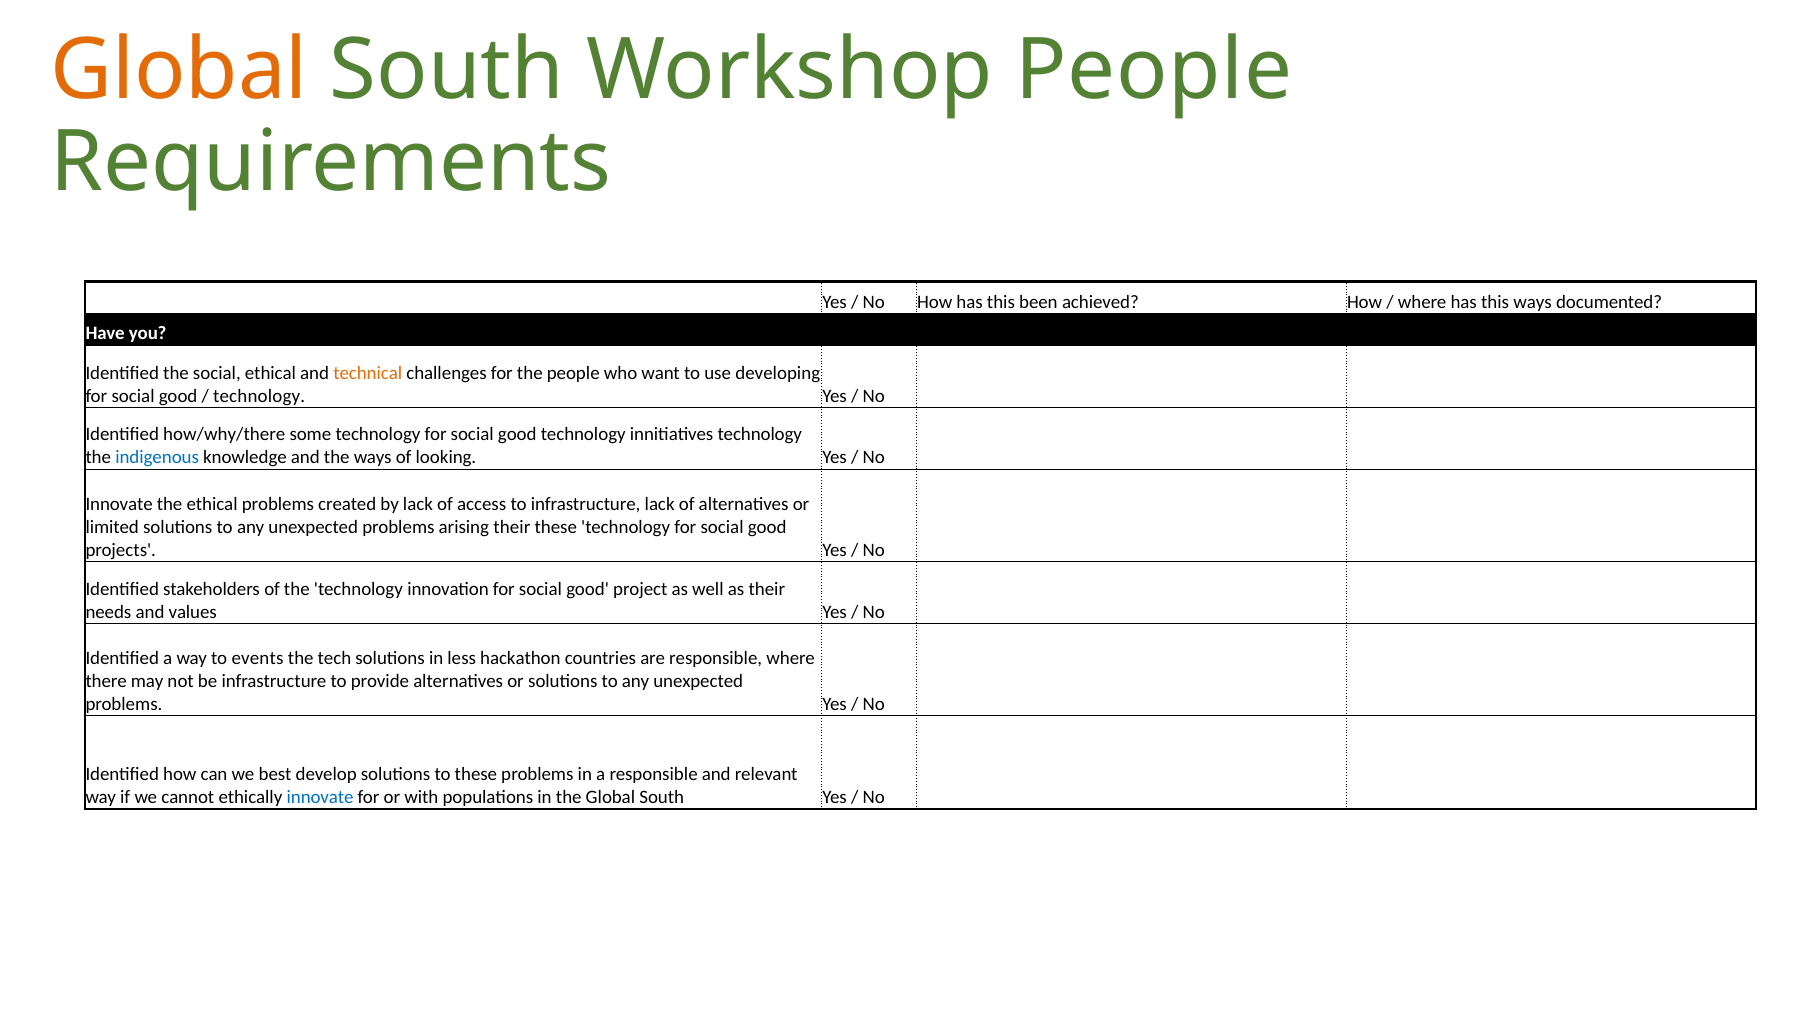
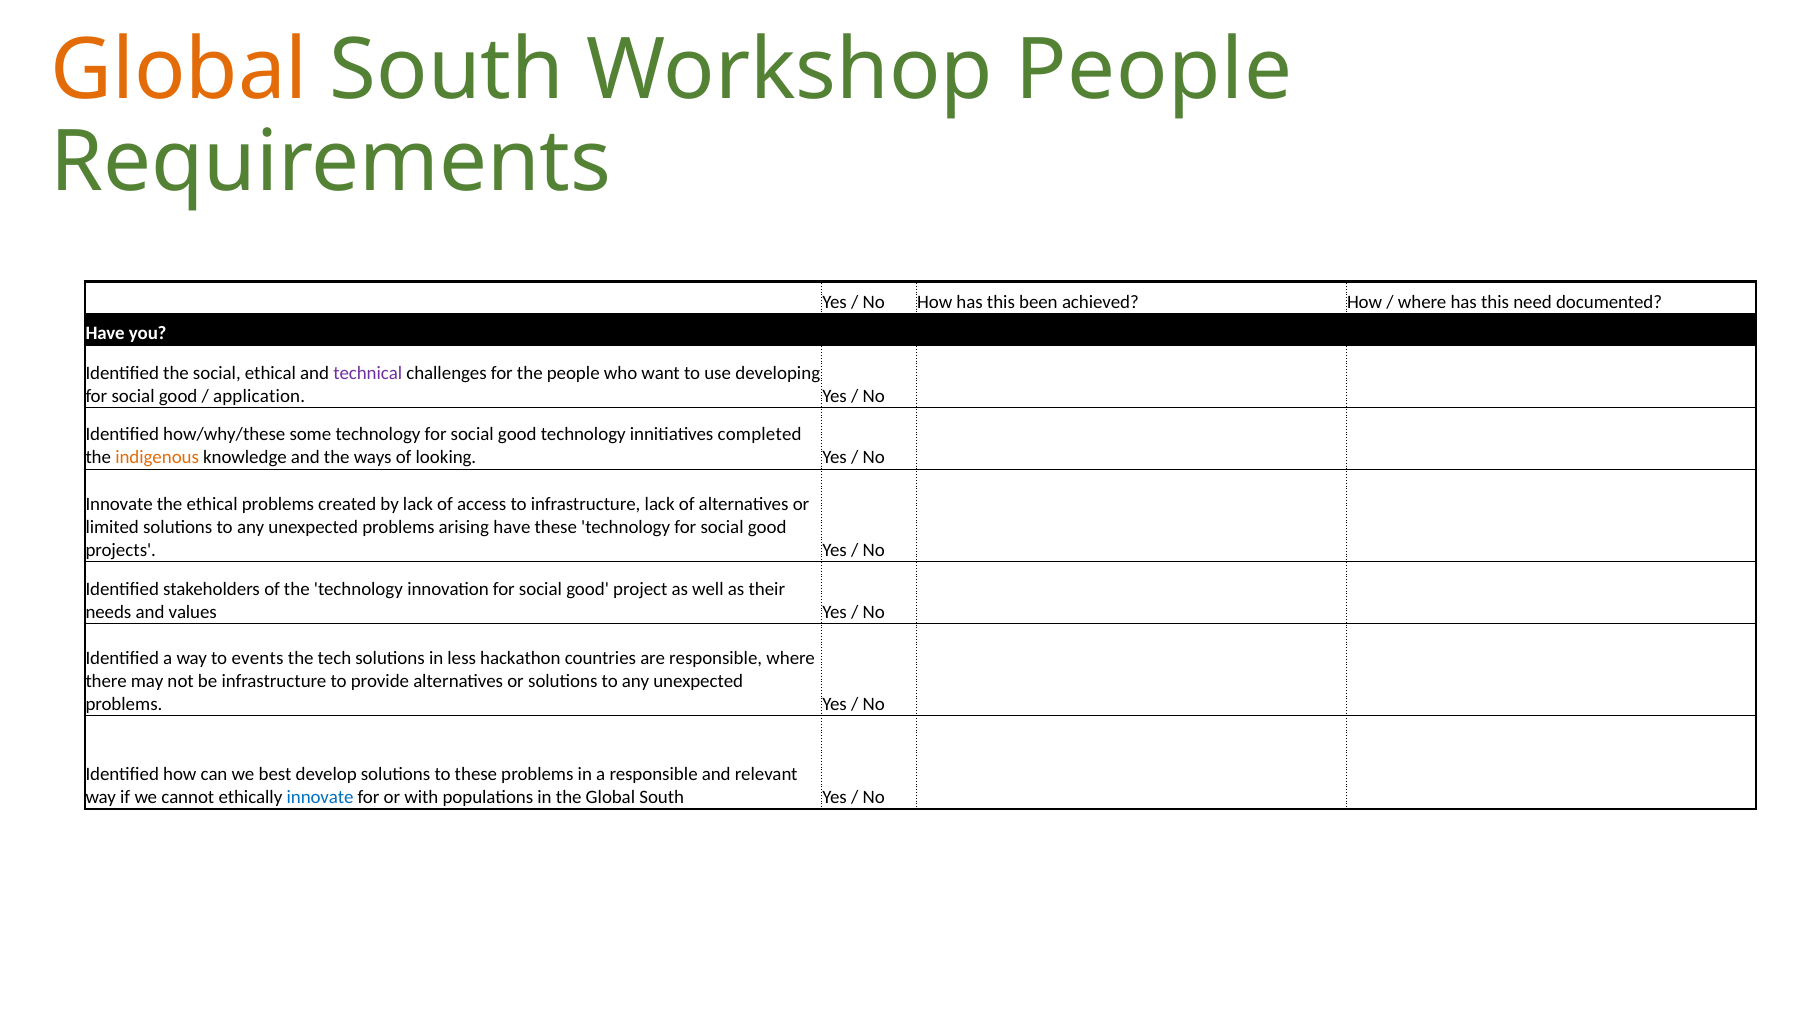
this ways: ways -> need (1533, 302)
technical colour: orange -> purple (368, 373)
technology: technology -> application (259, 396)
how/why/there: how/why/there -> how/why/these (224, 435)
innitiatives technology: technology -> completed (760, 435)
indigenous colour: blue -> orange (157, 458)
arising their: their -> have (512, 527)
